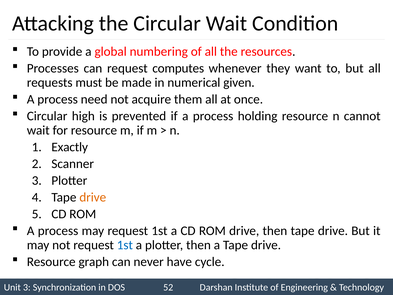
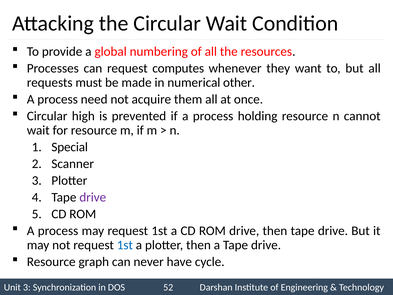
given: given -> other (239, 82)
Exactly: Exactly -> Special (70, 147)
drive colour: orange -> purple (93, 197)
